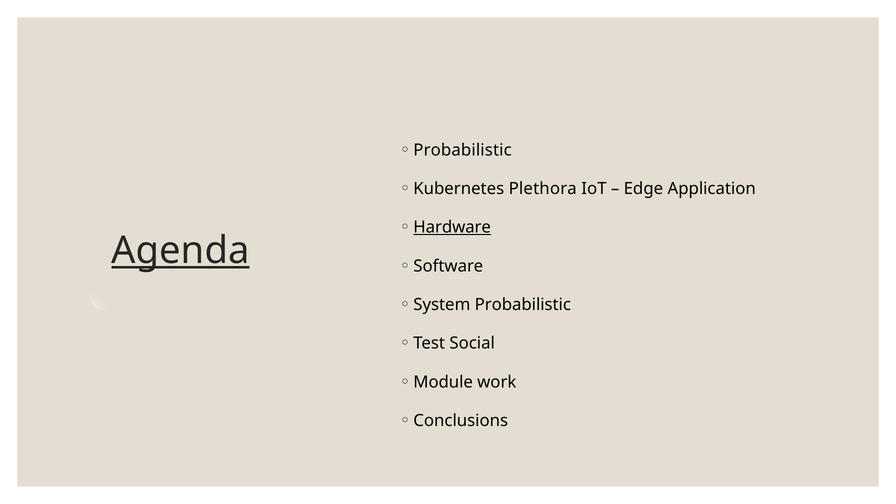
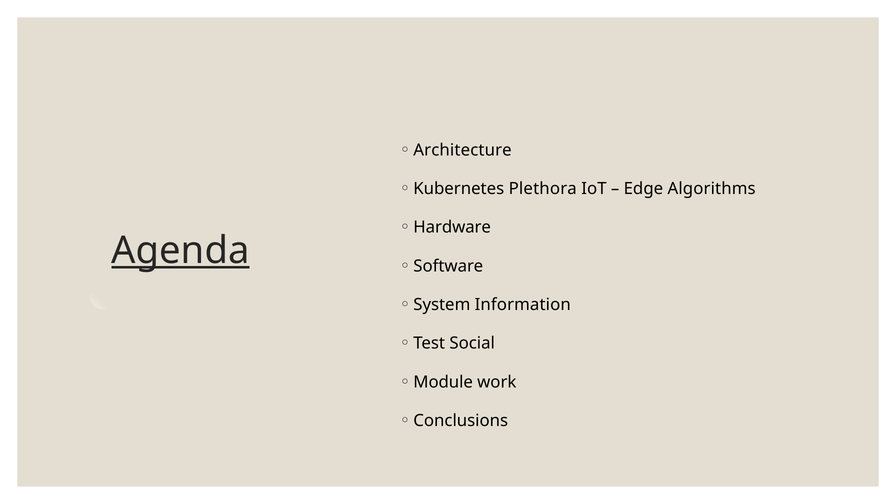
Probabilistic: Probabilistic -> Architecture (463, 150)
Application: Application -> Algorithms (712, 189)
Hardware underline: present -> none (452, 227)
System Probabilistic: Probabilistic -> Information (523, 305)
